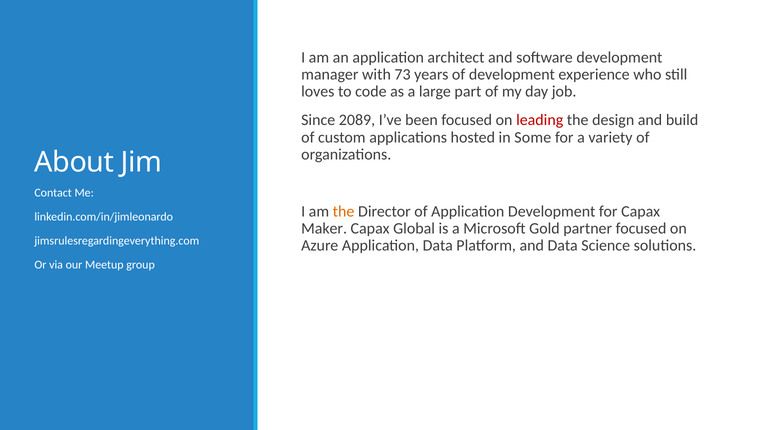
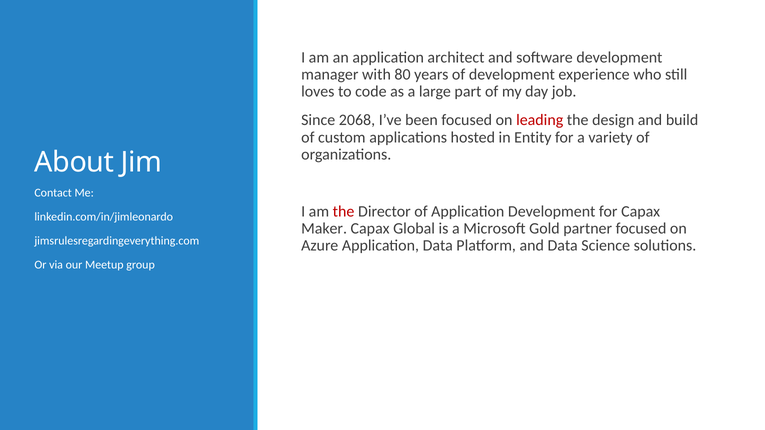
73: 73 -> 80 (403, 75)
2089: 2089 -> 2068 (357, 120)
Some: Some -> Entity (533, 137)
the colour: orange -> red (344, 211)
